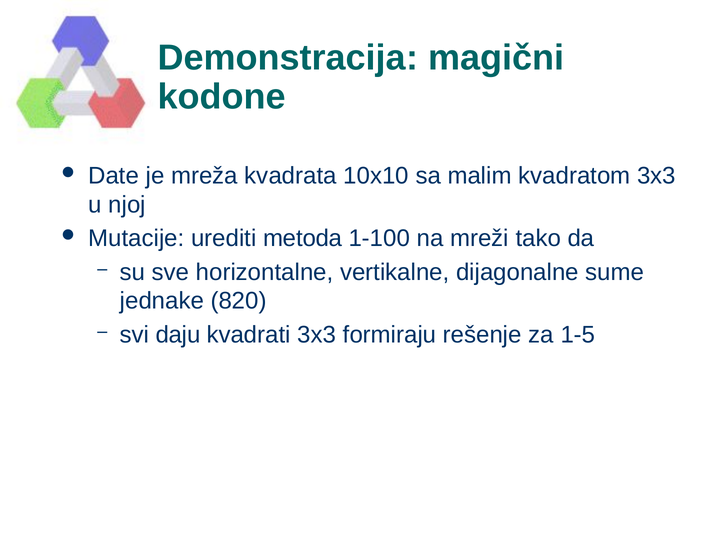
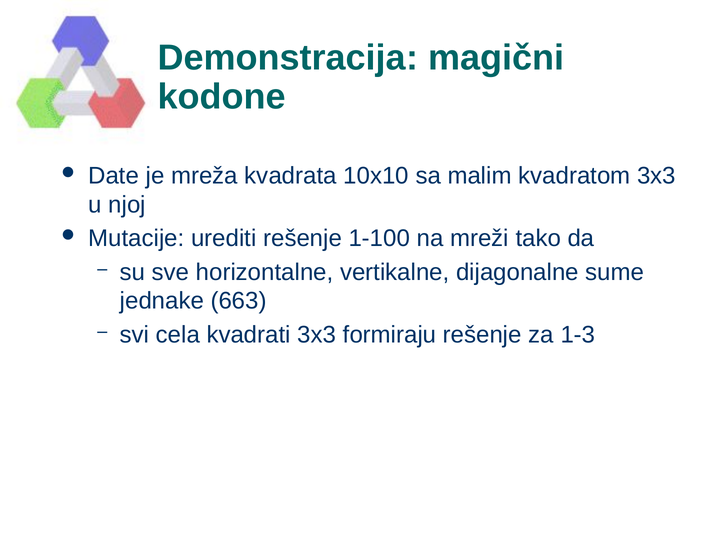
urediti metoda: metoda -> rešenje (303, 238)
820: 820 -> 663 (239, 301)
daju: daju -> cela (178, 335)
1-5: 1-5 -> 1-3 (578, 335)
